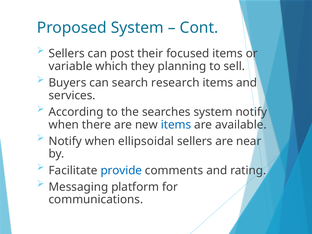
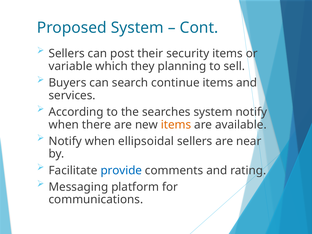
focused: focused -> security (188, 54)
research: research -> continue (175, 83)
items colour: blue -> orange (176, 125)
